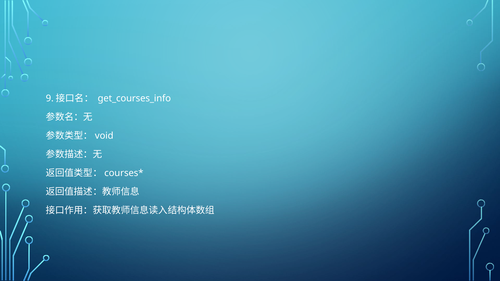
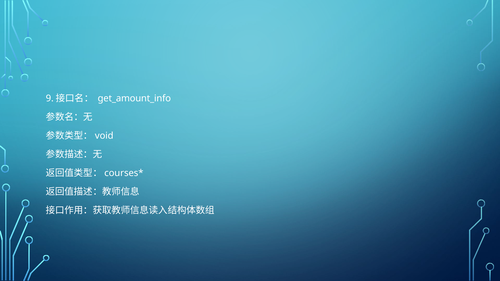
get_courses_info: get_courses_info -> get_amount_info (134, 98)
